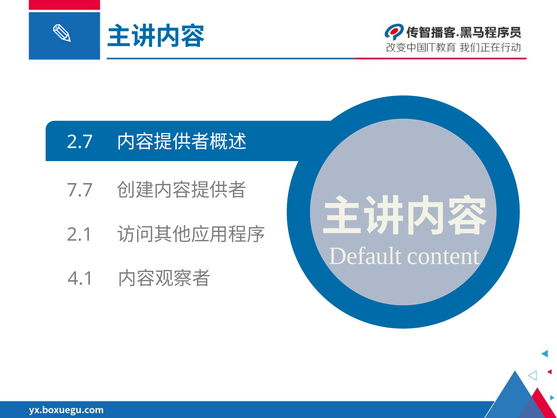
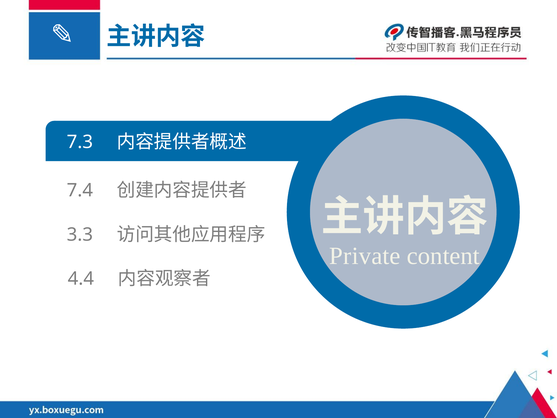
2.7: 2.7 -> 7.3 (80, 142)
7.7: 7.7 -> 7.4 (80, 190)
2.1: 2.1 -> 3.3 (80, 235)
Default: Default -> Private (365, 256)
4.1: 4.1 -> 4.4 (81, 278)
